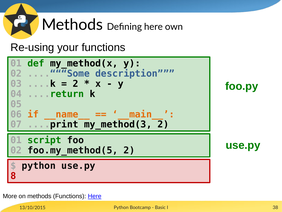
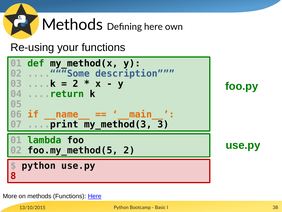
my_method(3 2: 2 -> 3 (163, 124)
script: script -> lambda (44, 140)
